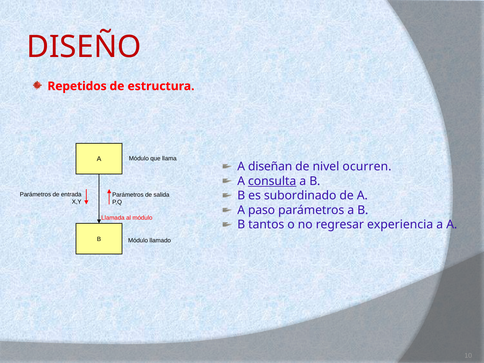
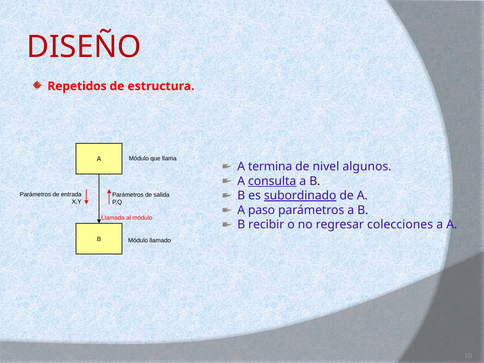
diseñan: diseñan -> termina (270, 167)
ocurren: ocurren -> algunos (367, 167)
subordinado underline: none -> present (300, 196)
tantos: tantos -> recibir (266, 225)
experiencia: experiencia -> colecciones (400, 225)
